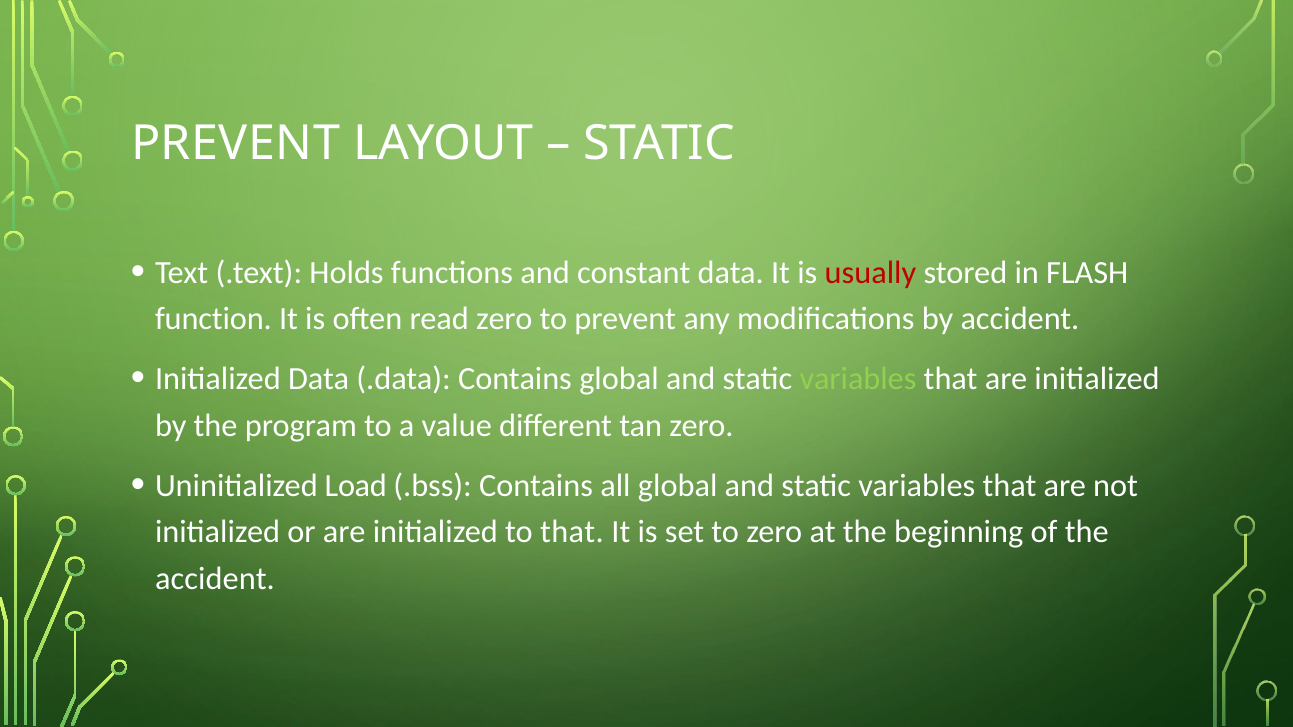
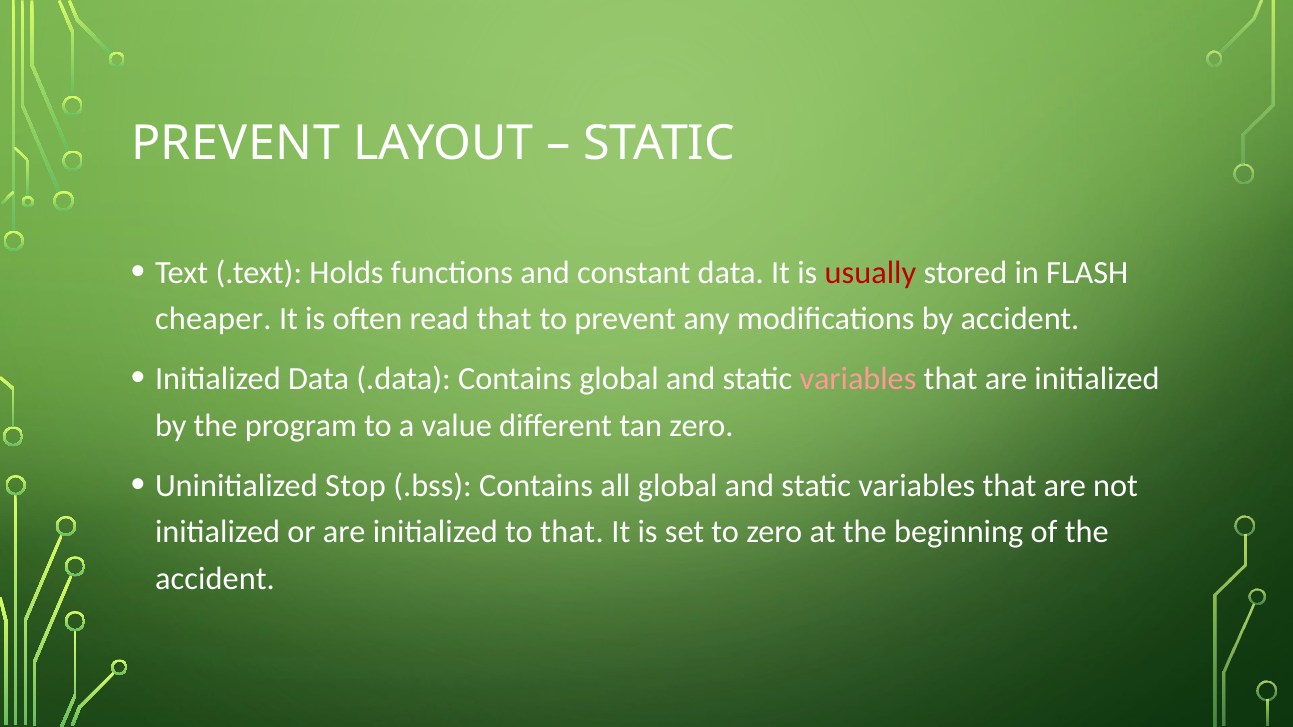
function: function -> cheaper (213, 319)
read zero: zero -> that (504, 319)
variables colour: light green -> pink (858, 379)
Load: Load -> Stop (355, 486)
